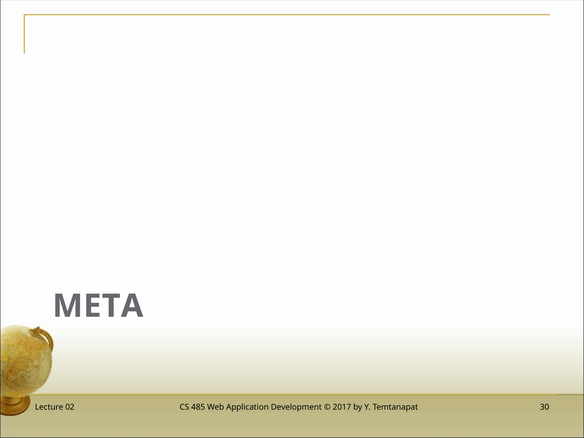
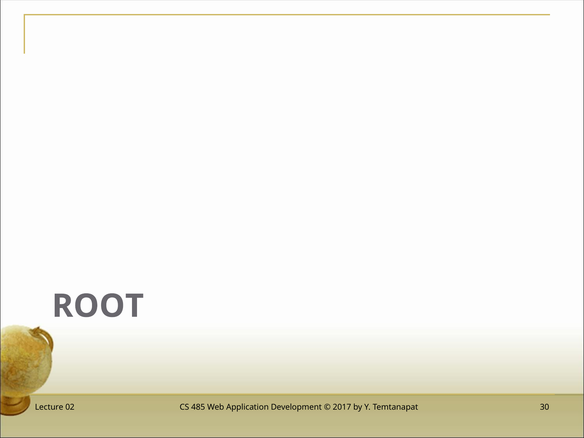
META: META -> ROOT (98, 306)
